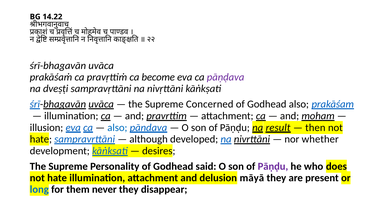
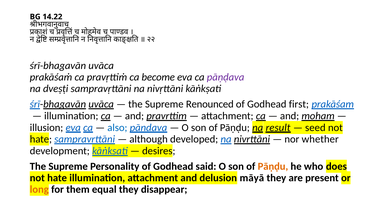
Concerned: Concerned -> Renounced (210, 104)
Godhead also: also -> first (299, 104)
then: then -> seed (315, 128)
Pāṇḍu colour: purple -> orange (273, 166)
long colour: blue -> orange (39, 189)
never: never -> equal (104, 189)
